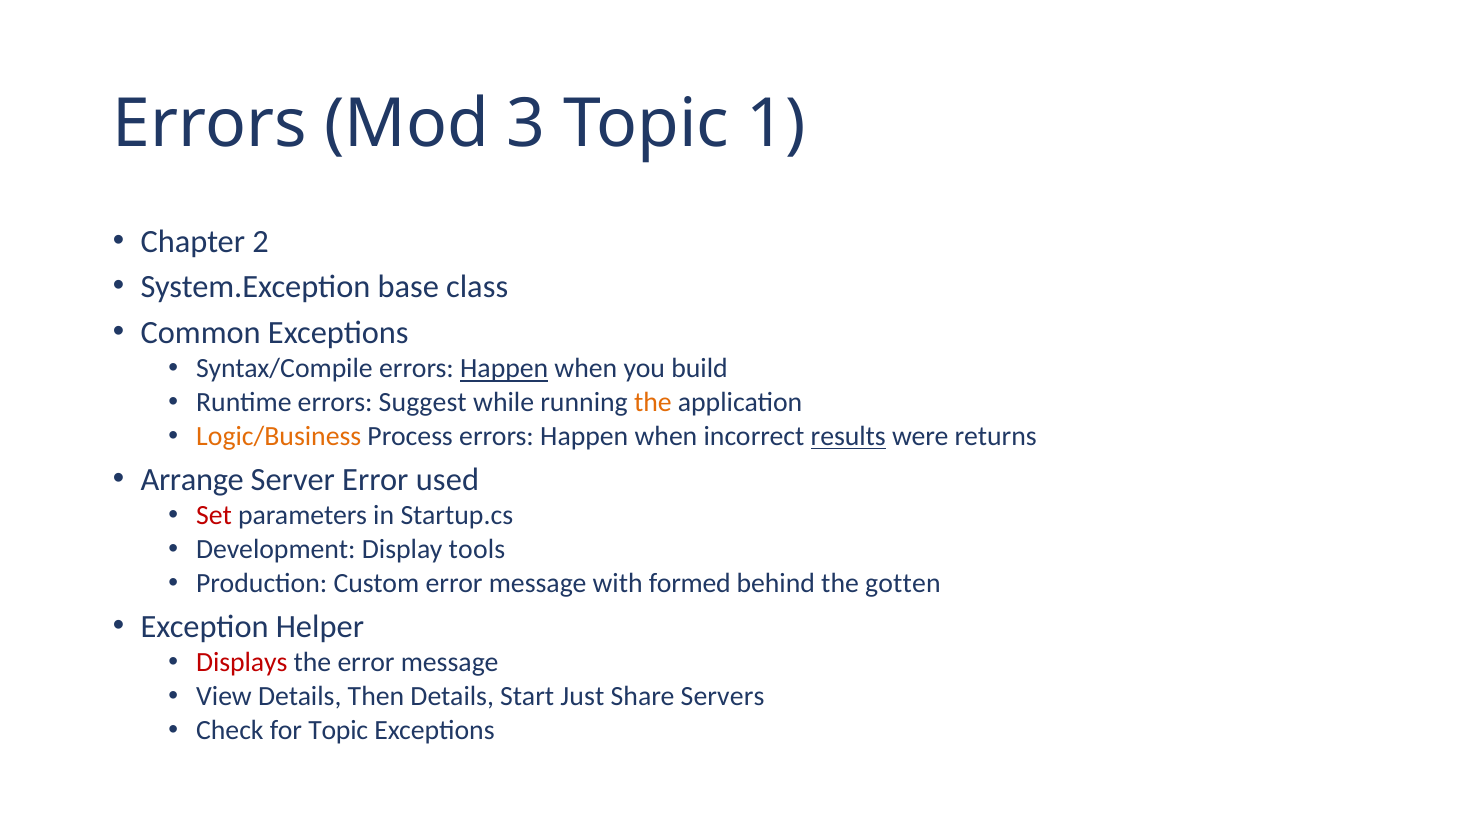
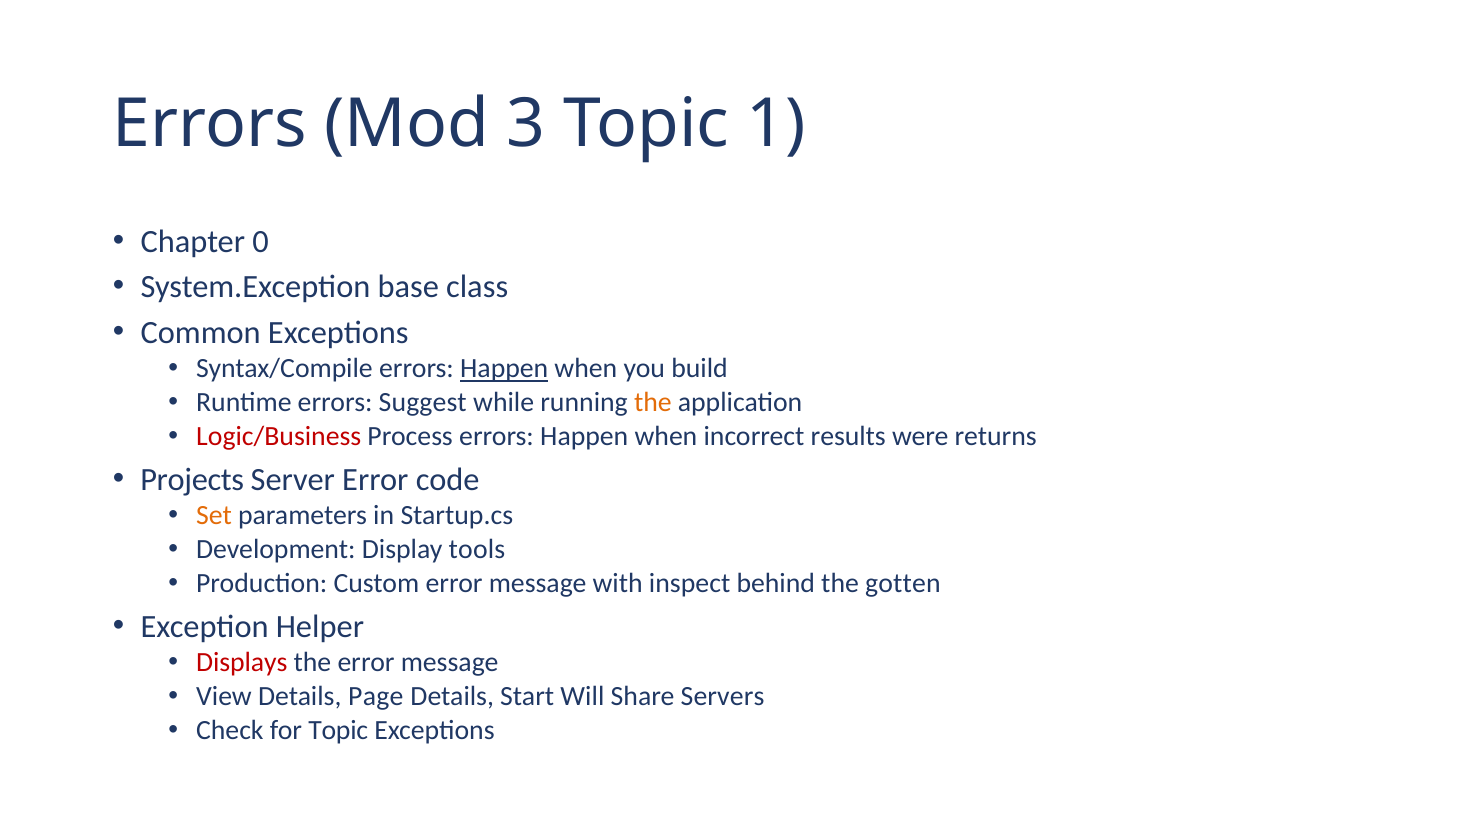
2: 2 -> 0 (261, 242)
Logic/Business colour: orange -> red (279, 437)
results underline: present -> none (848, 437)
Arrange: Arrange -> Projects (192, 480)
used: used -> code (448, 480)
Set colour: red -> orange (214, 516)
formed: formed -> inspect (690, 584)
Then: Then -> Page (376, 697)
Just: Just -> Will (582, 697)
